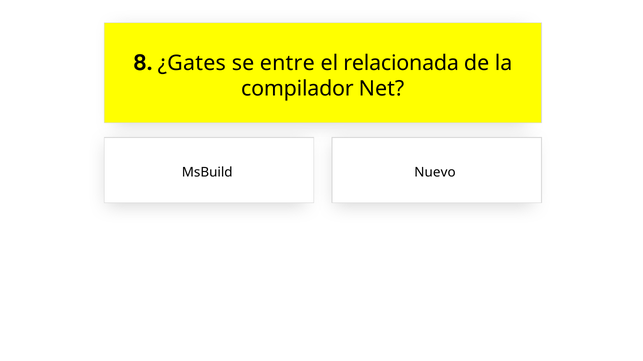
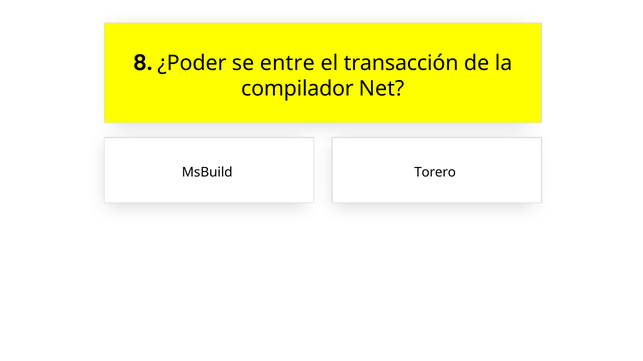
¿Gates: ¿Gates -> ¿Poder (192, 63)
relacionada: relacionada -> transacción (401, 63)
Nuevo: Nuevo -> Torero (435, 173)
